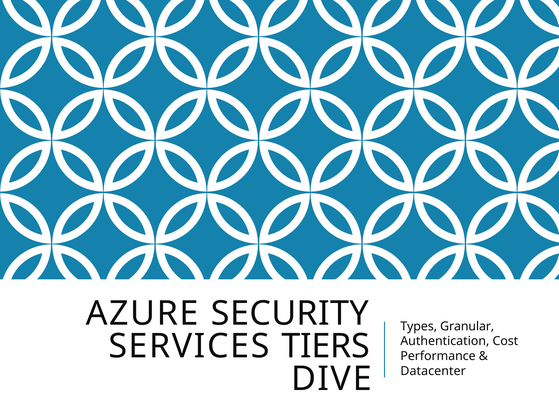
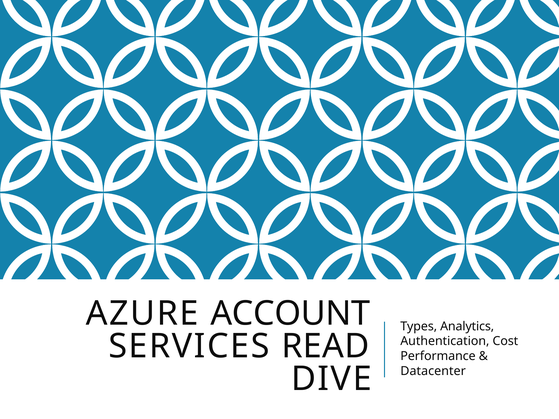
SECURITY: SECURITY -> ACCOUNT (290, 314)
Granular: Granular -> Analytics (467, 326)
TIERS: TIERS -> READ (325, 346)
